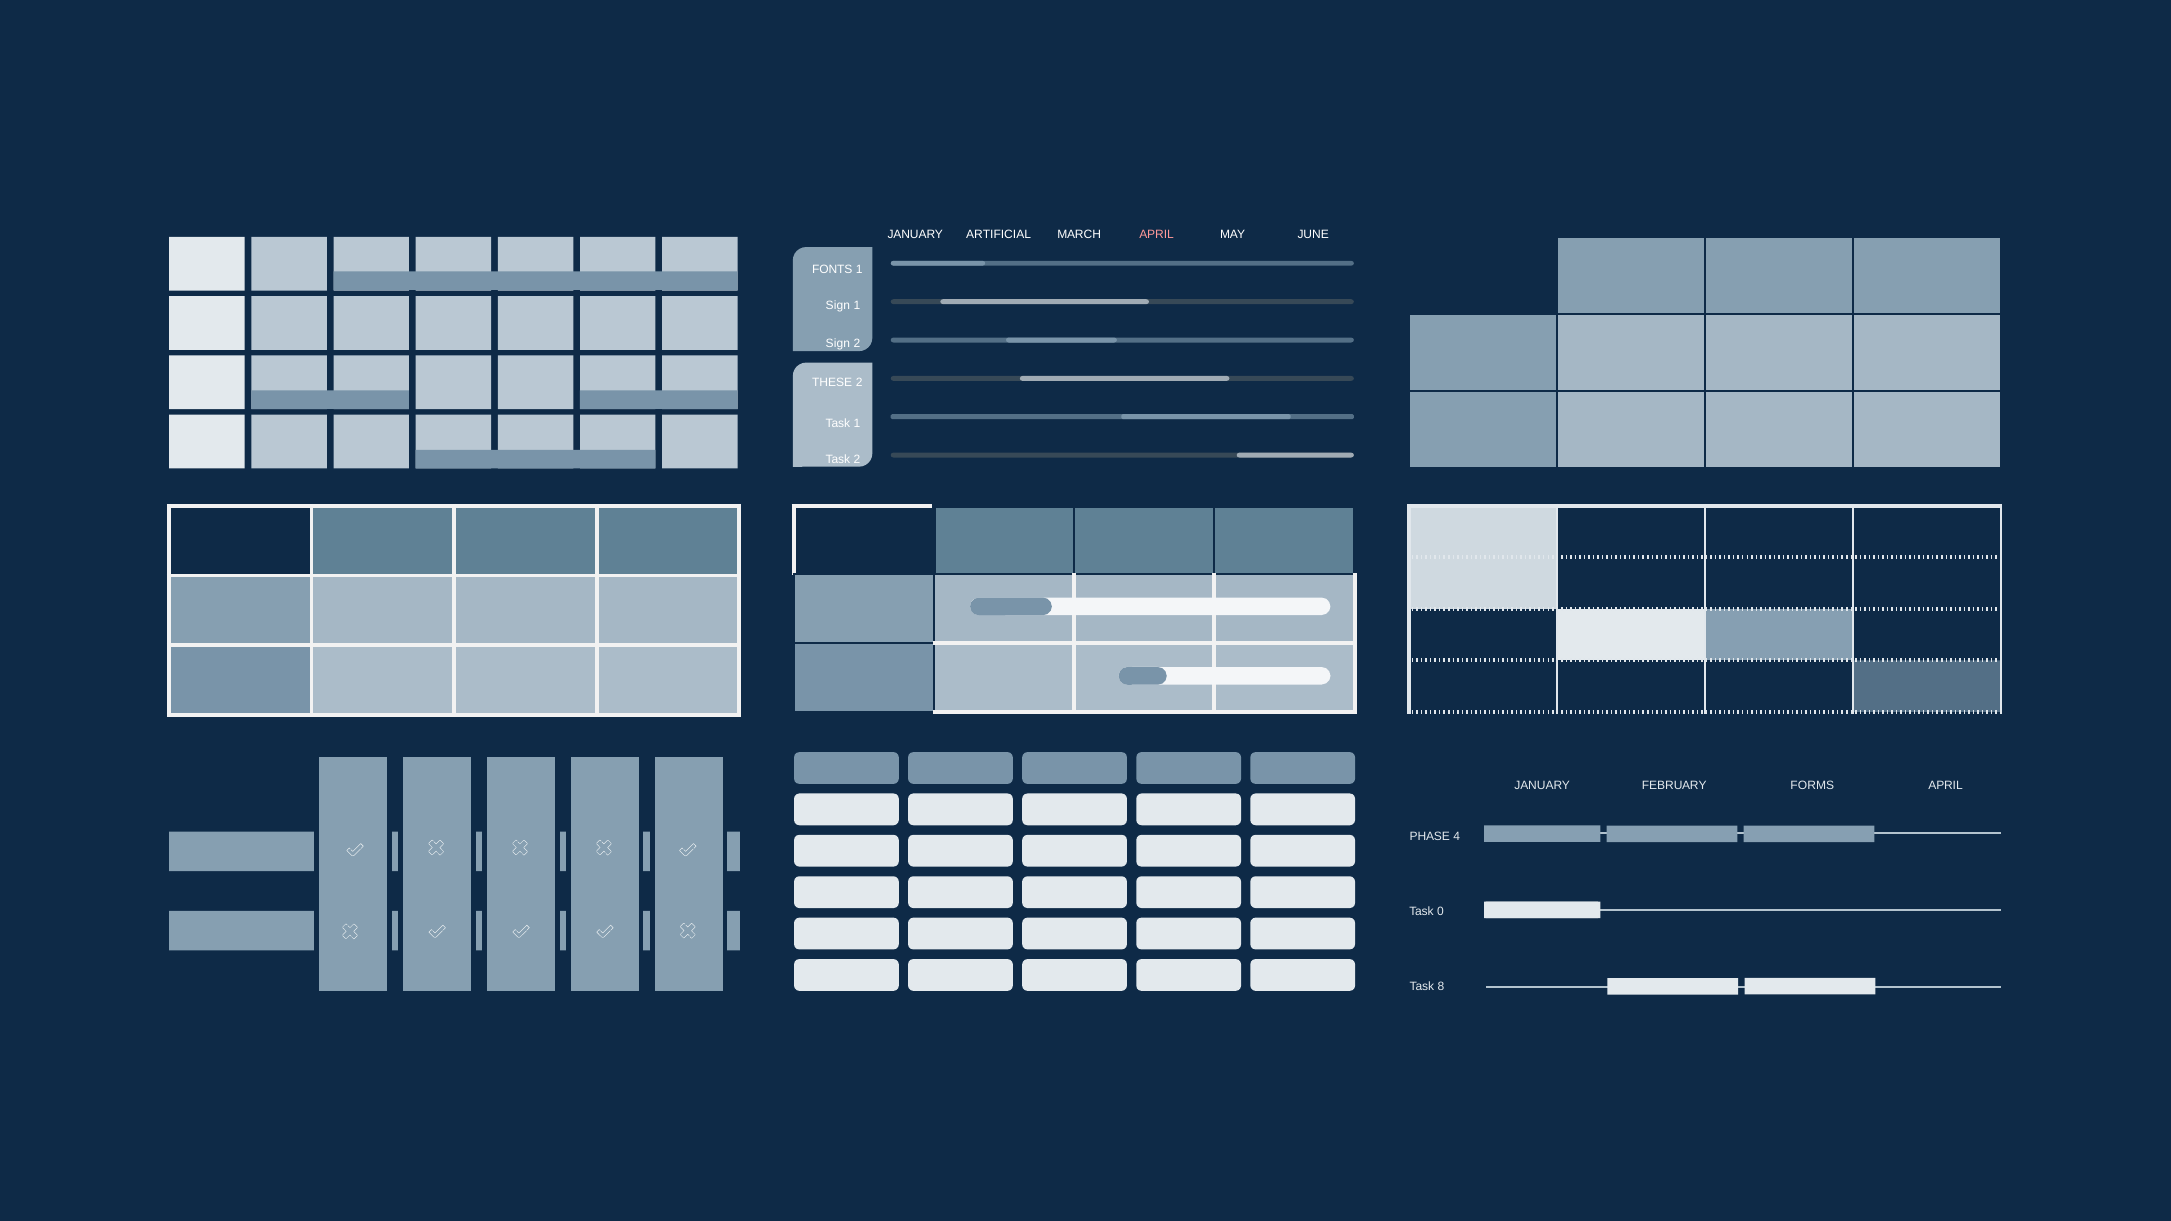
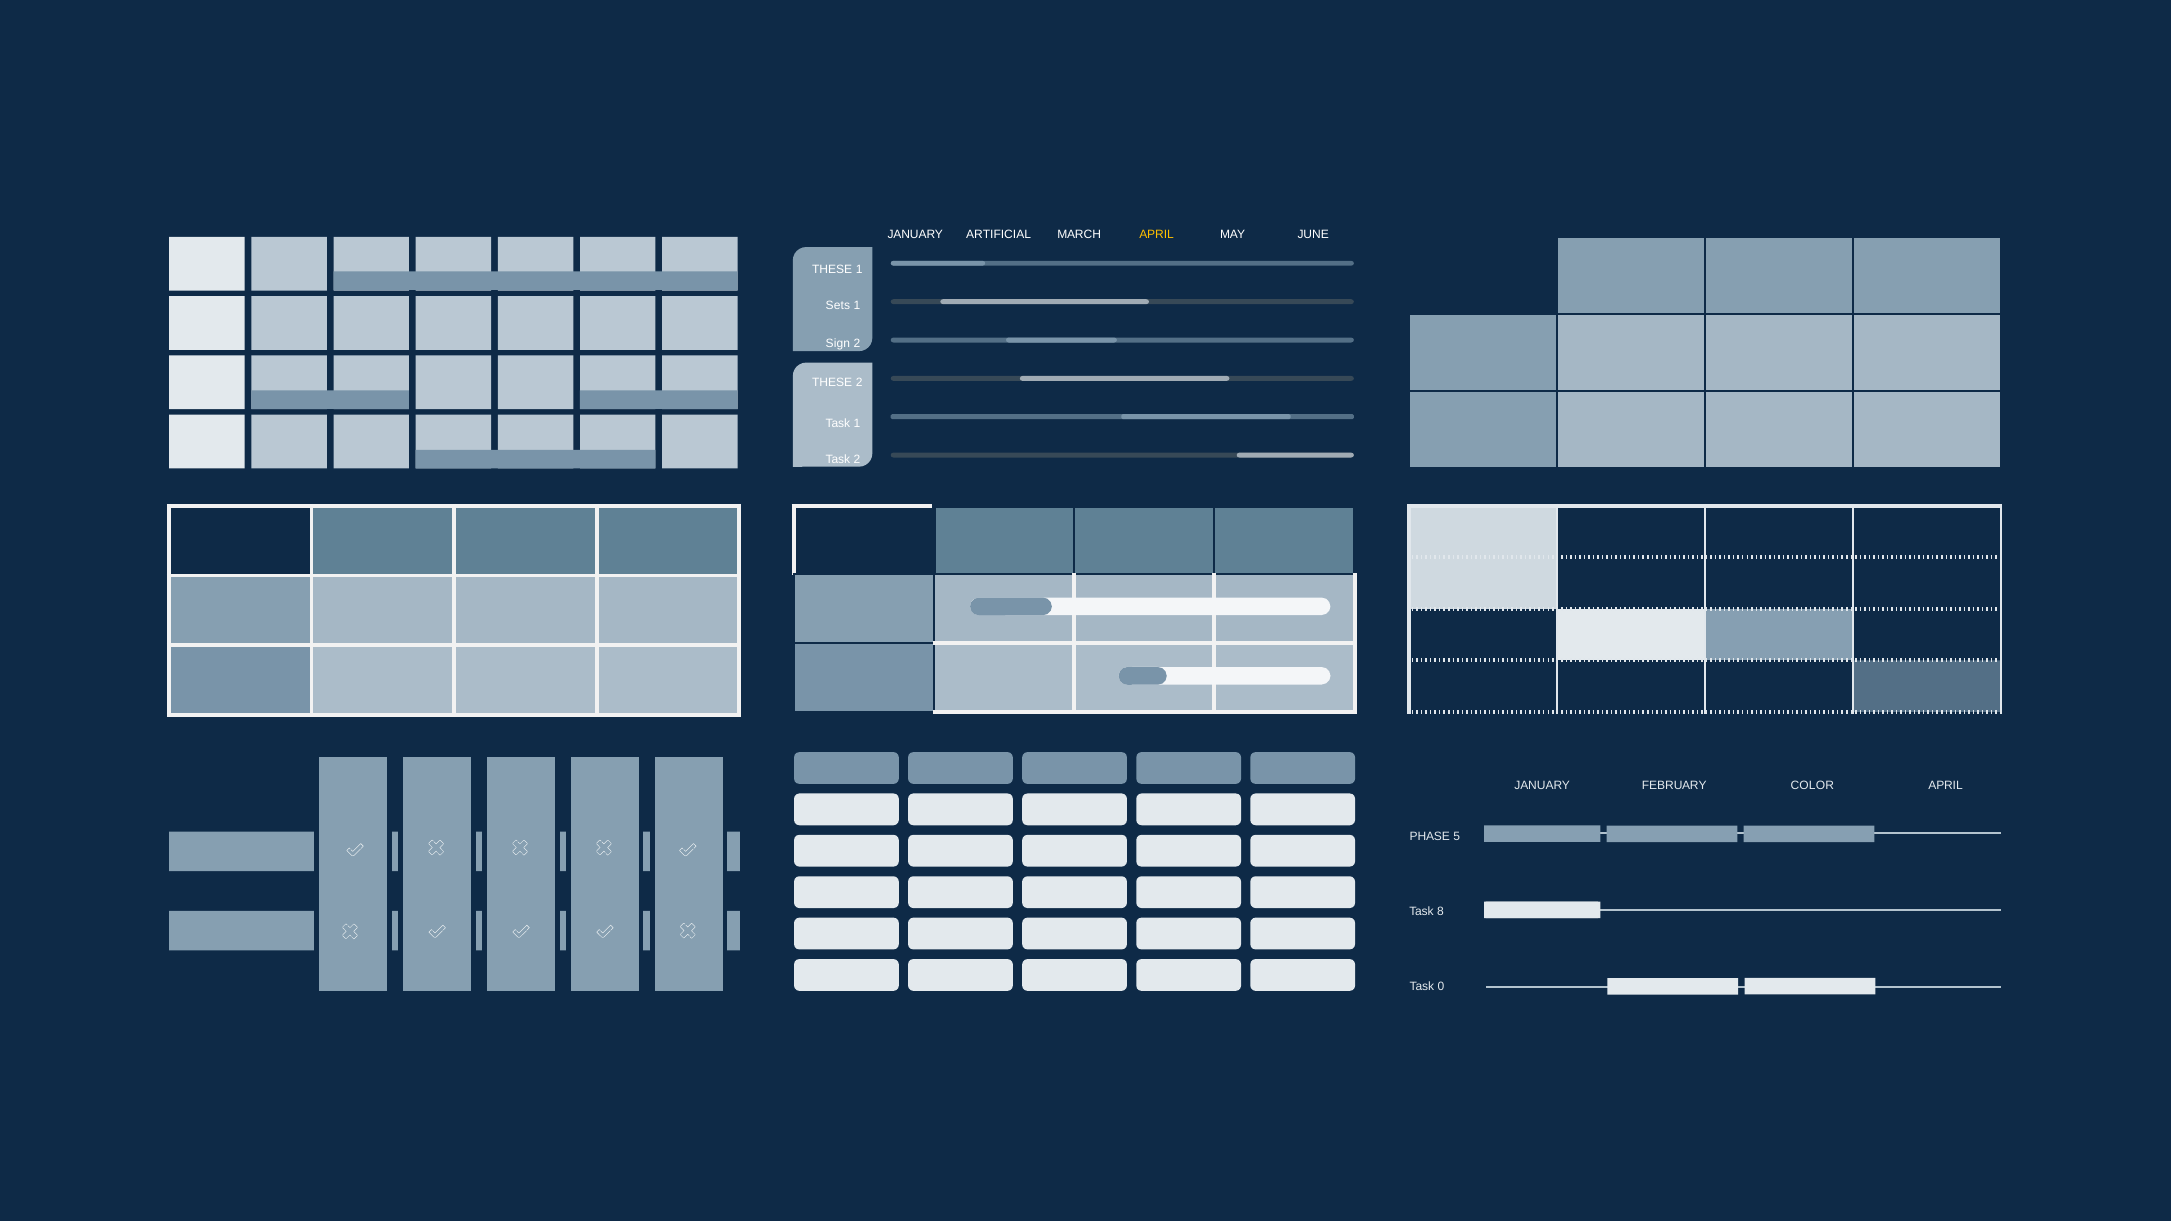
APRIL colour: pink -> yellow (1157, 234)
FONTS: FONTS -> THESE (832, 269)
Sign: Sign -> Sets (838, 306)
FORMS: FORMS -> COLOR (1812, 786)
4: 4 -> 5 (1457, 836)
0: 0 -> 8 (1440, 912)
8: 8 -> 0 (1441, 987)
